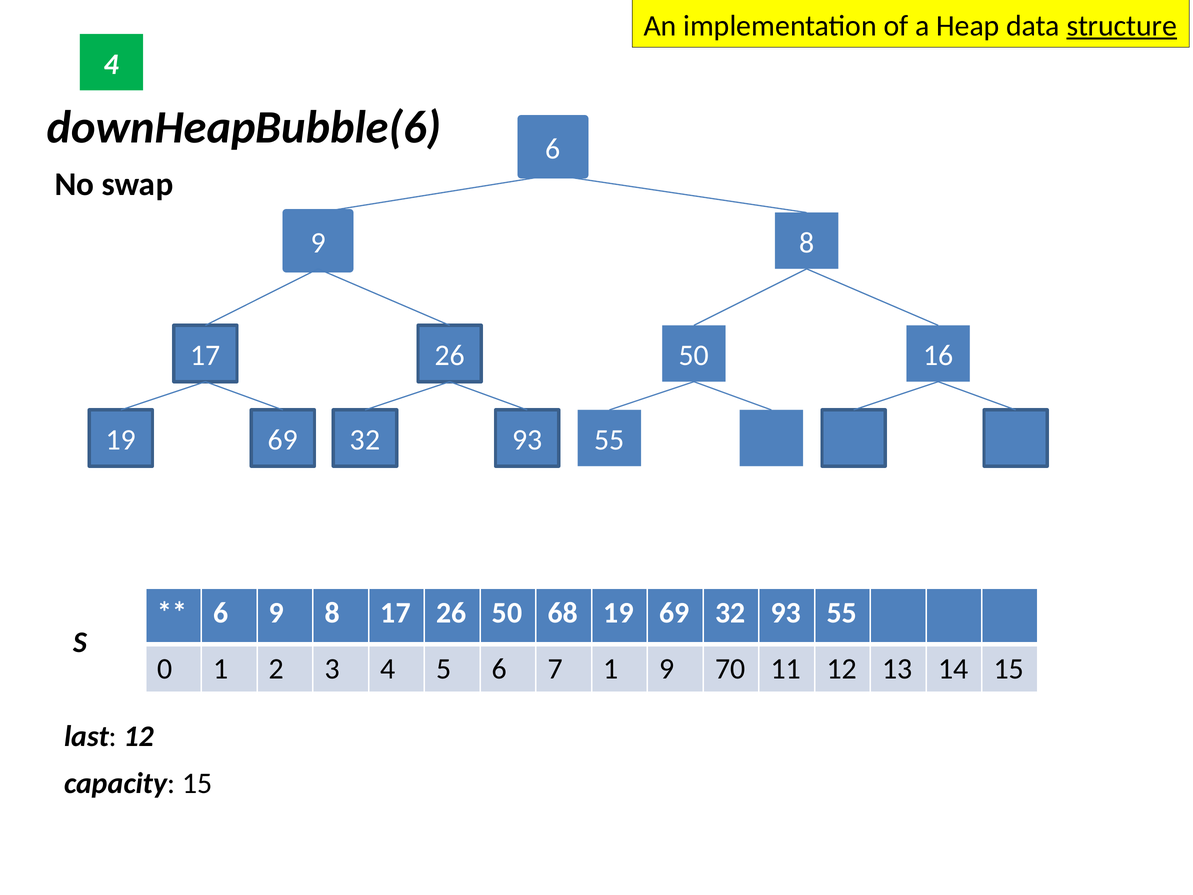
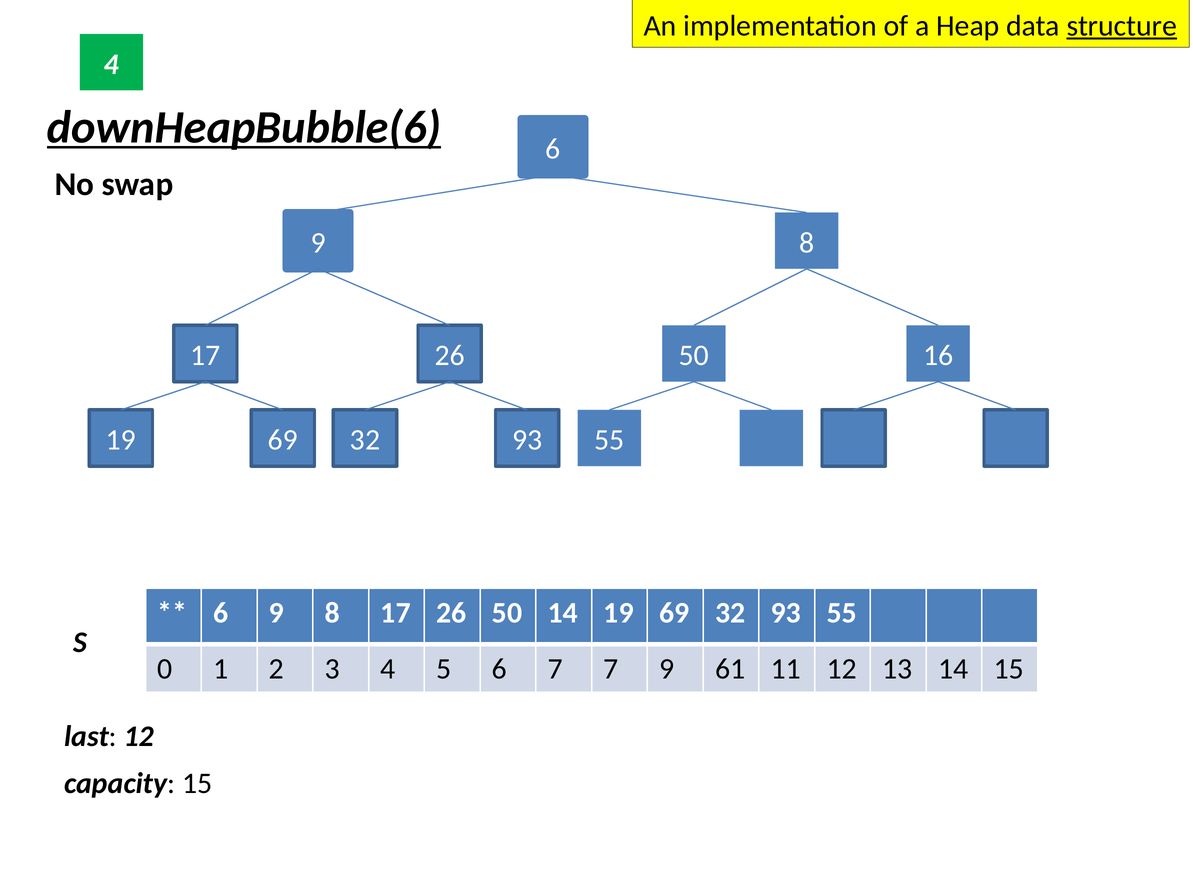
downHeapBubble(6 underline: none -> present (244, 127)
50 68: 68 -> 14 (563, 613)
7 1: 1 -> 7 (611, 669)
70: 70 -> 61 (730, 669)
